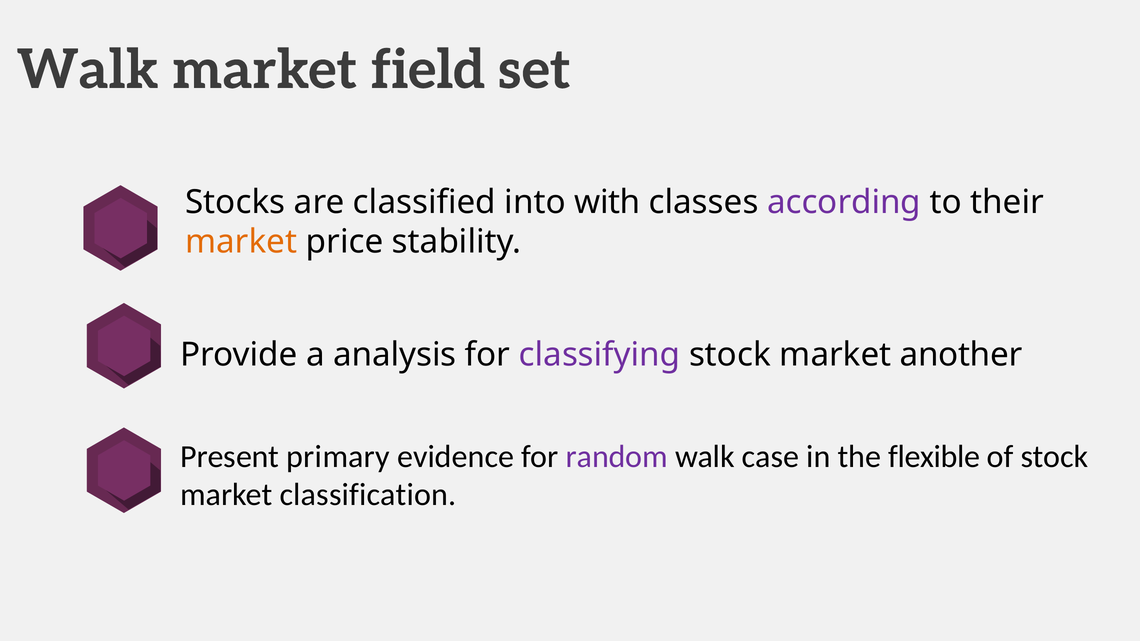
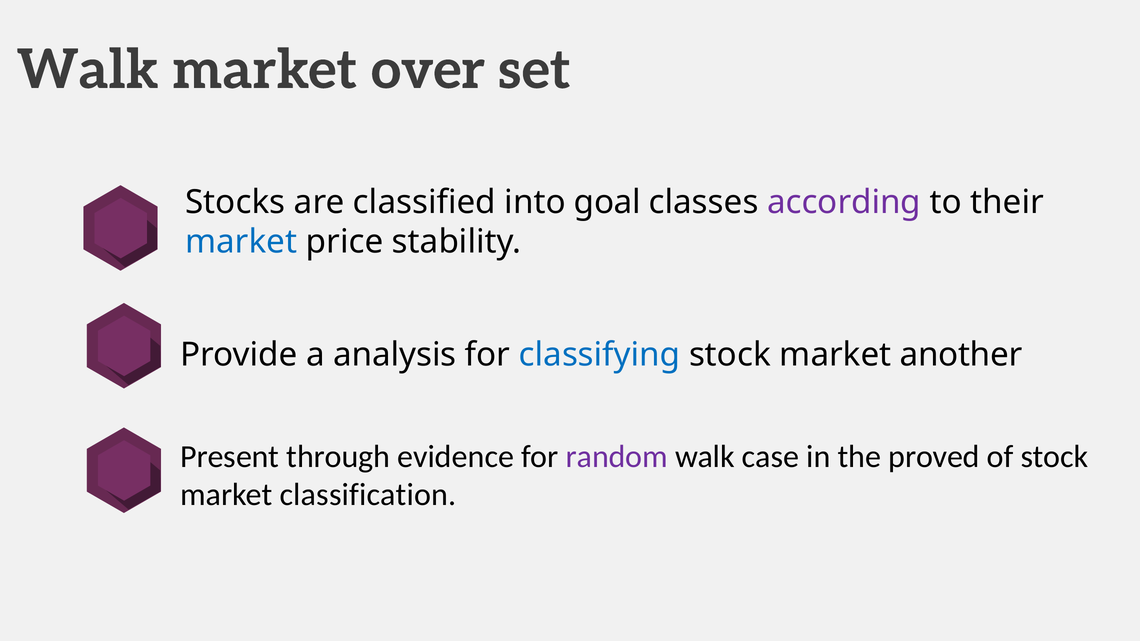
field: field -> over (428, 70)
with: with -> goal (607, 202)
market colour: orange -> blue (241, 242)
classifying colour: purple -> blue (600, 355)
primary: primary -> through (338, 457)
flexible: flexible -> proved (934, 457)
